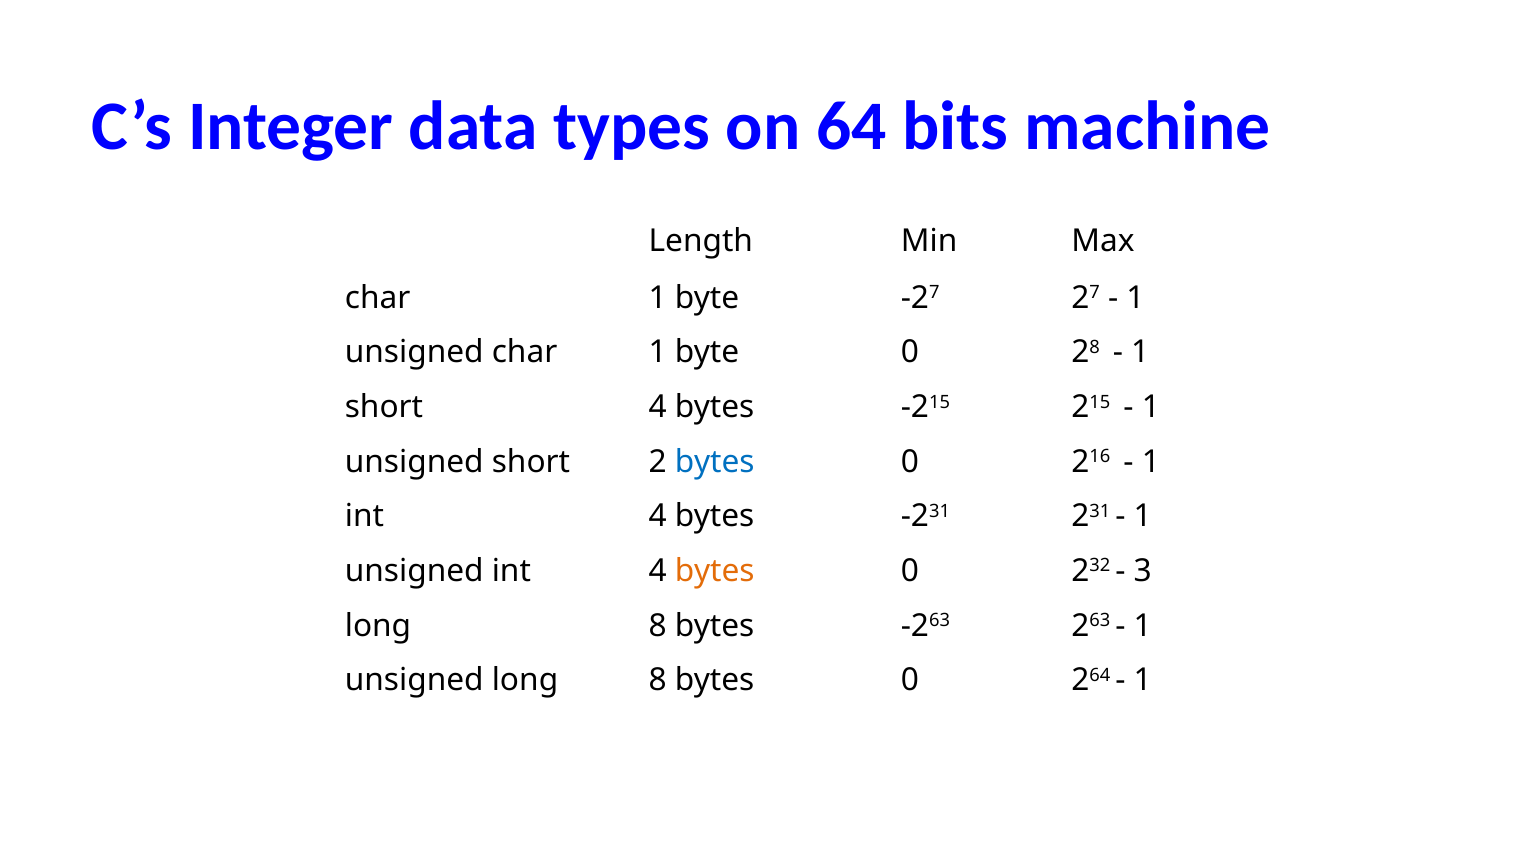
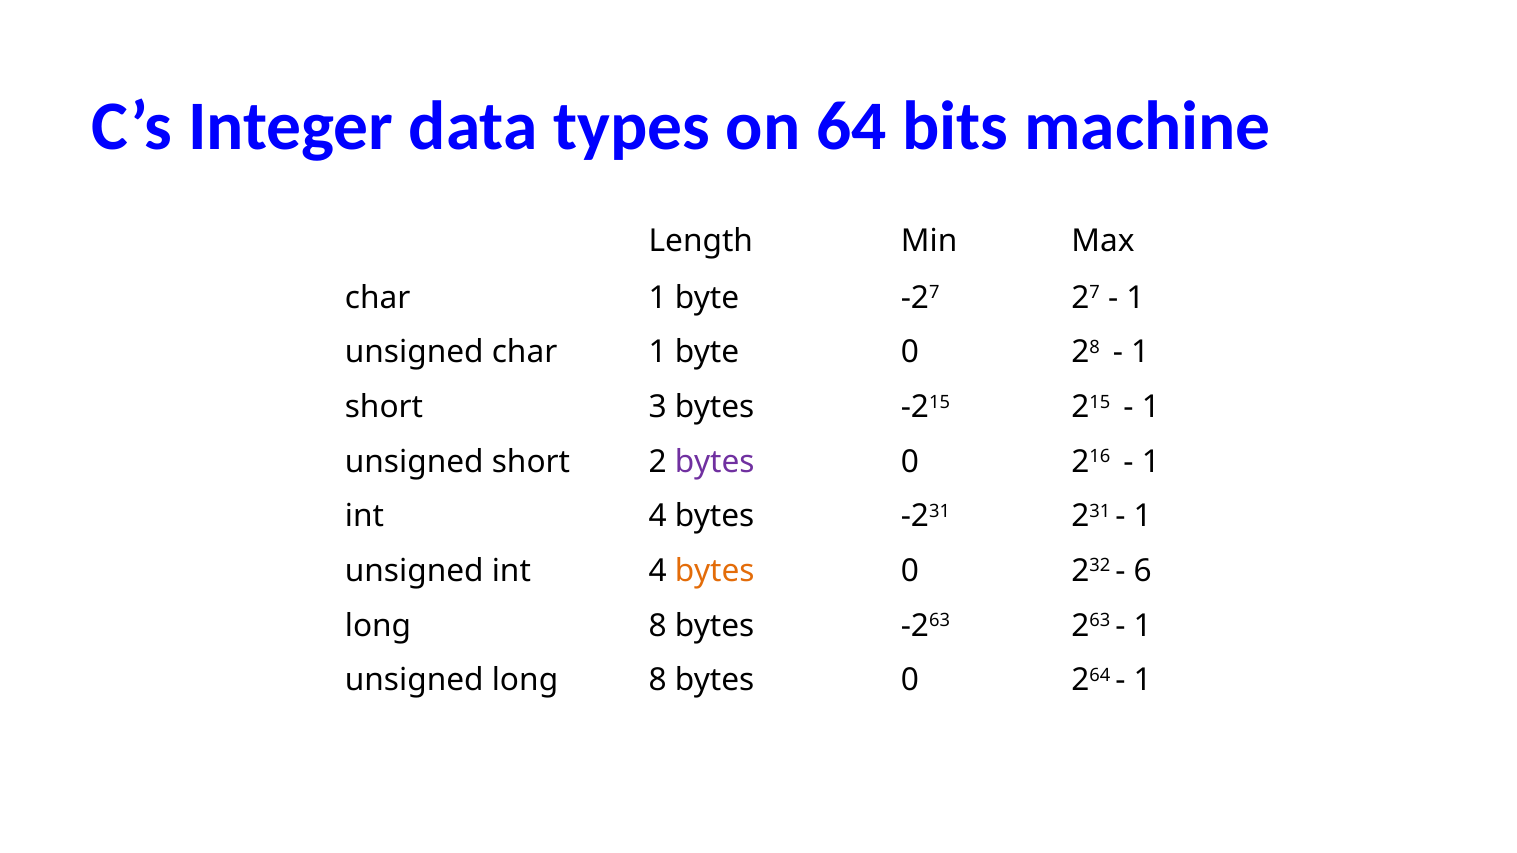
short 4: 4 -> 3 (658, 407)
bytes colour: blue -> purple (715, 462)
3: 3 -> 6 (1143, 571)
